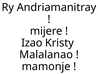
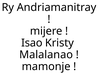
Izao: Izao -> Isao (32, 43)
